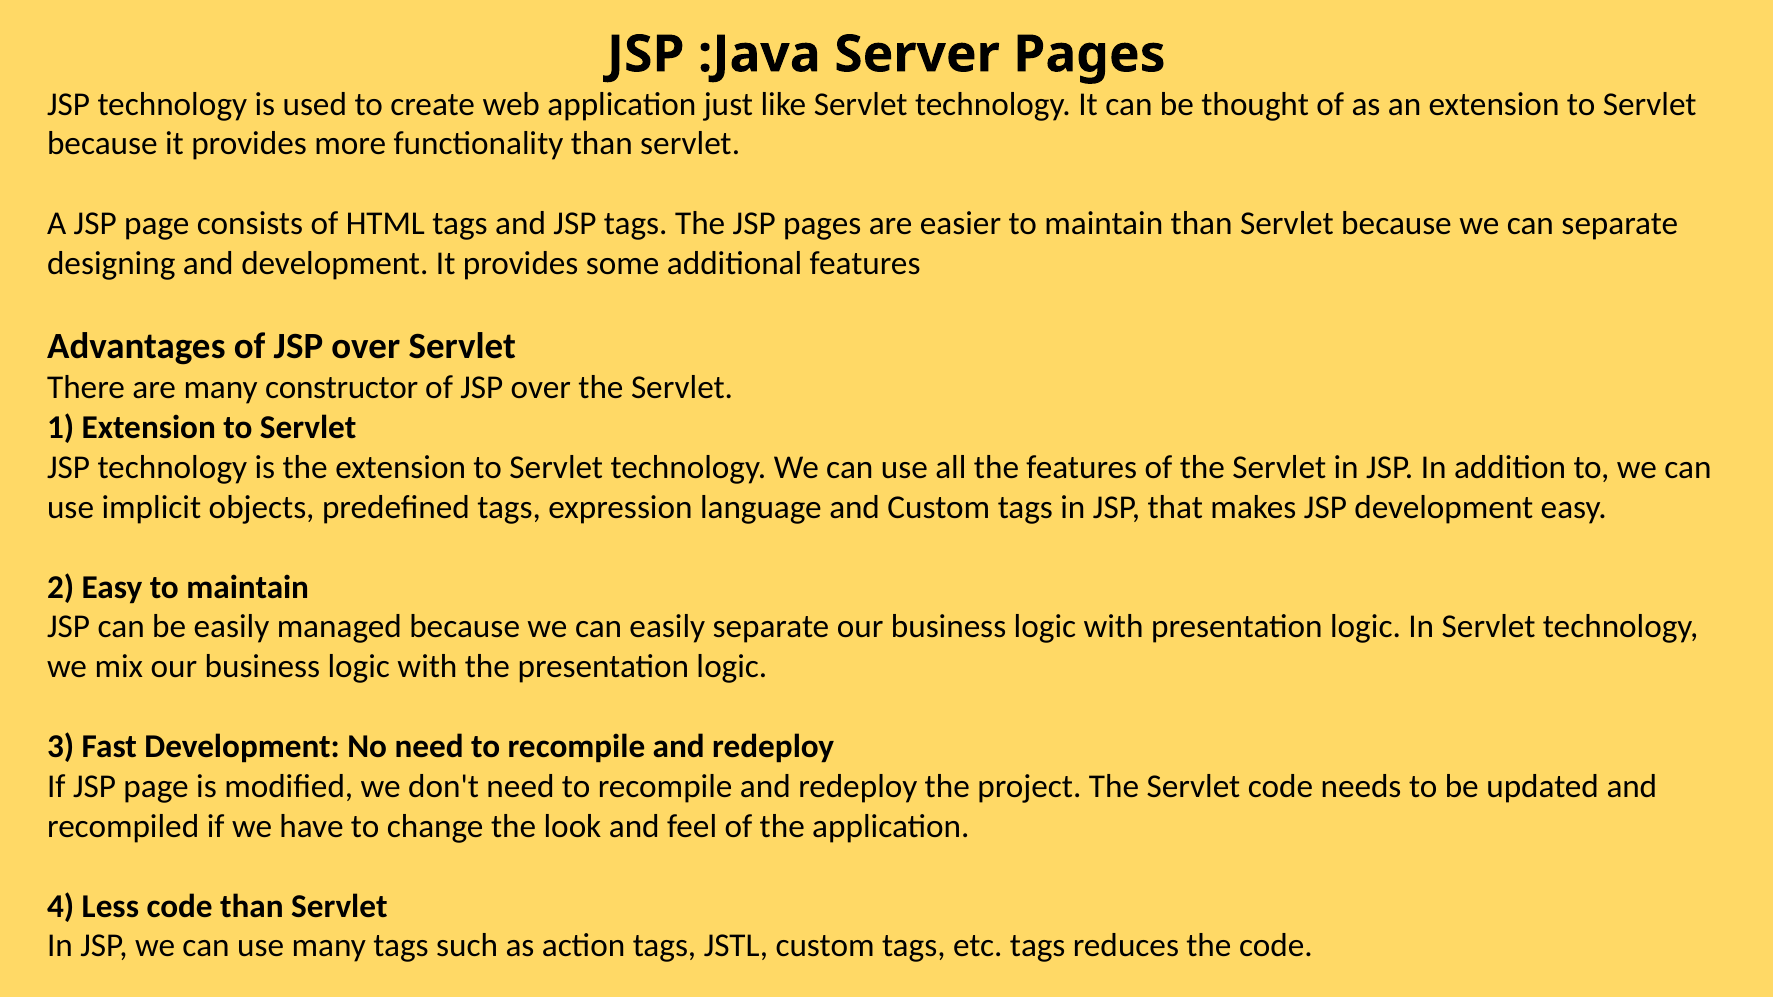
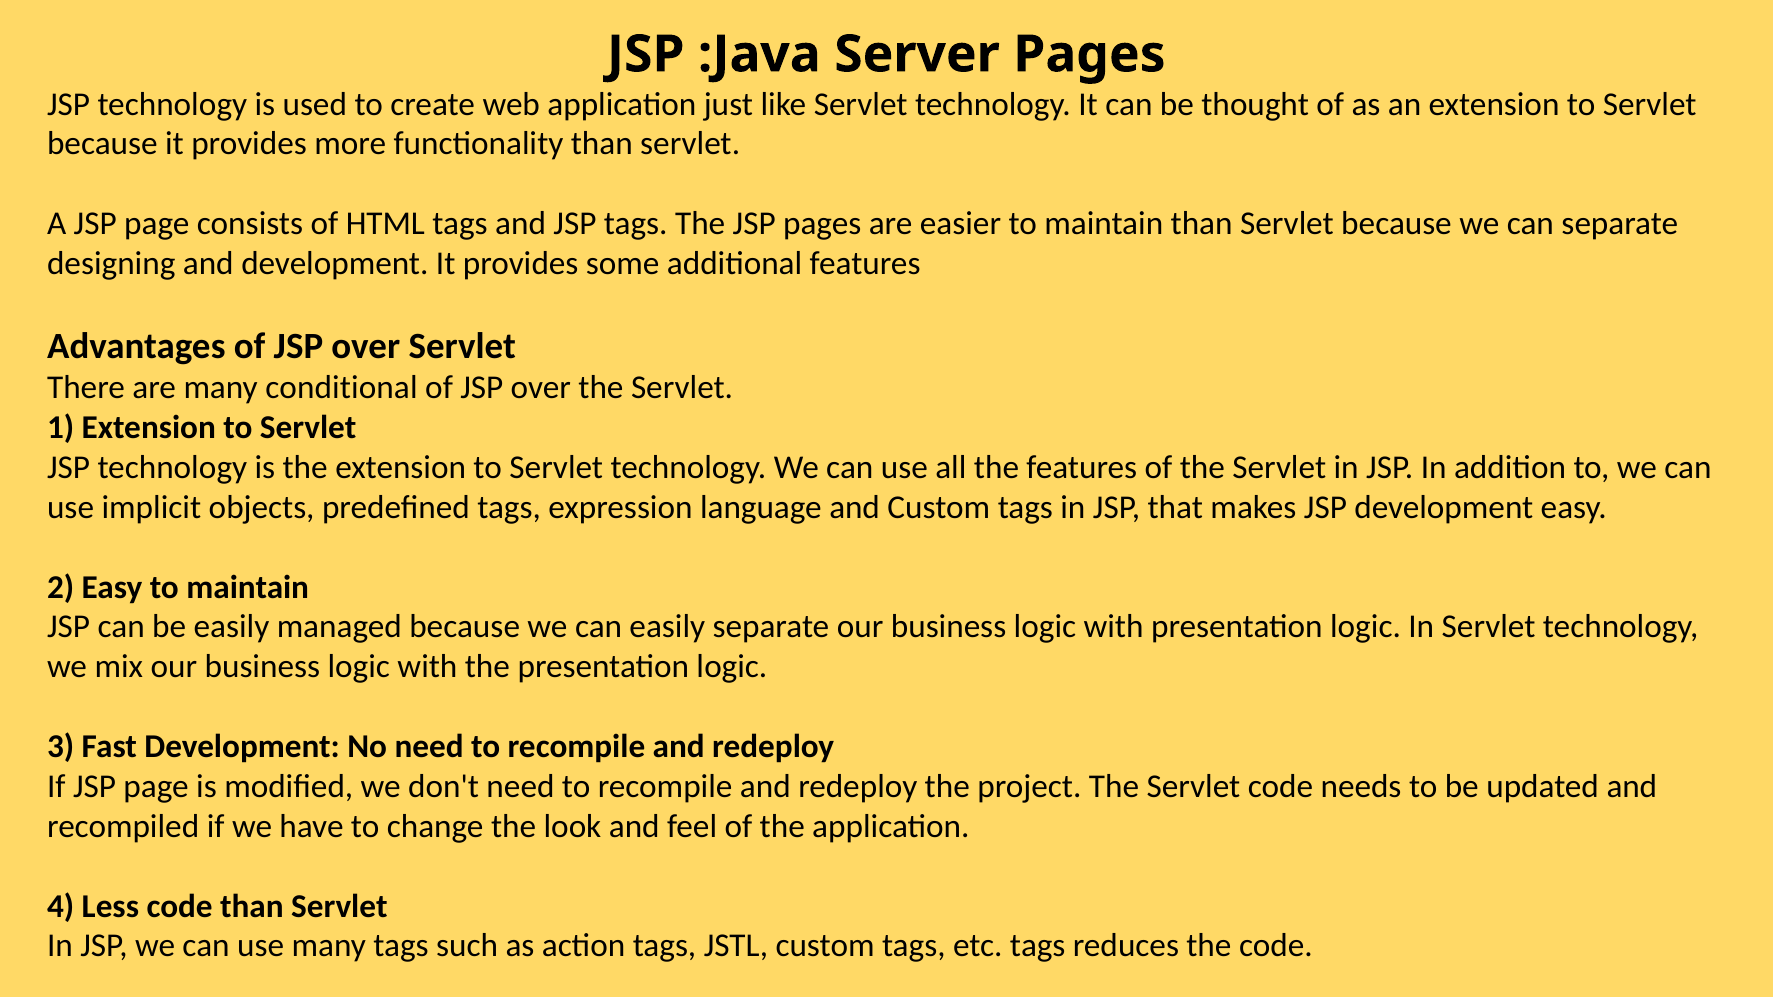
constructor: constructor -> conditional (341, 388)
